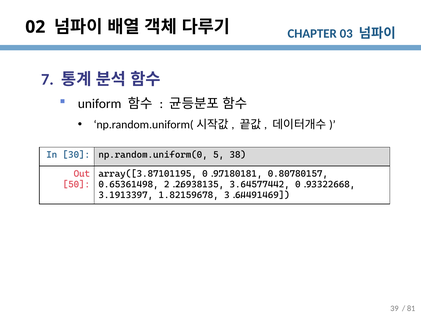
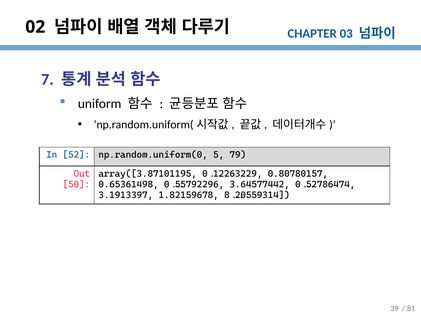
30: 30 -> 52 (76, 155)
38: 38 -> 79 (238, 155)
0.97180181: 0.97180181 -> 0.12263229 (232, 174)
2.26938135: 2.26938135 -> 0.55792296 (194, 185)
0.93322668: 0.93322668 -> 0.52786474 (325, 185)
3.64491469: 3.64491469 -> 8.20559314 (257, 196)
